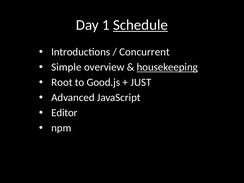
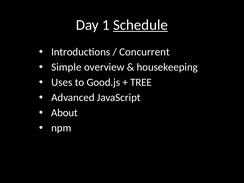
housekeeping underline: present -> none (167, 67)
Root: Root -> Uses (62, 82)
JUST: JUST -> TREE (141, 82)
Editor: Editor -> About (64, 113)
